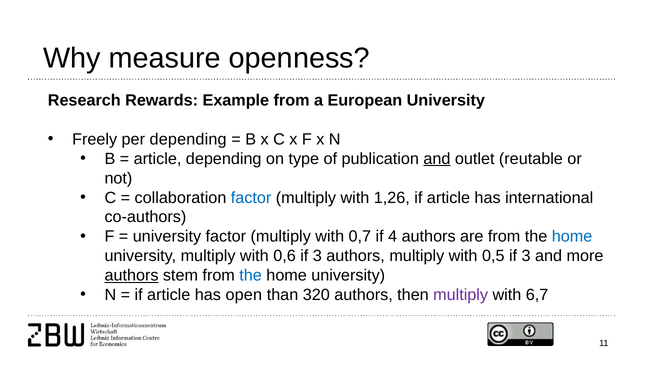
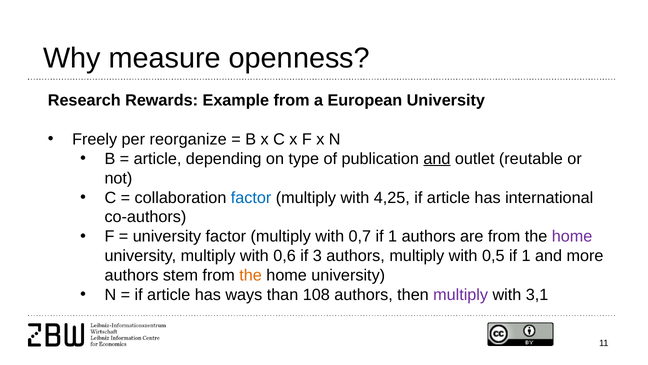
per depending: depending -> reorganize (188, 139)
1,26: 1,26 -> 4,25 (392, 197)
0,7 if 4: 4 -> 1 (393, 236)
home colour: blue -> purple (572, 236)
0,5 if 3: 3 -> 1 (526, 256)
authors underline: present -> none (132, 275)
the colour: blue -> orange (251, 275)
open: open -> ways (244, 295)
320: 320 -> 108 (316, 295)
6,7: 6,7 -> 3,1 (537, 295)
